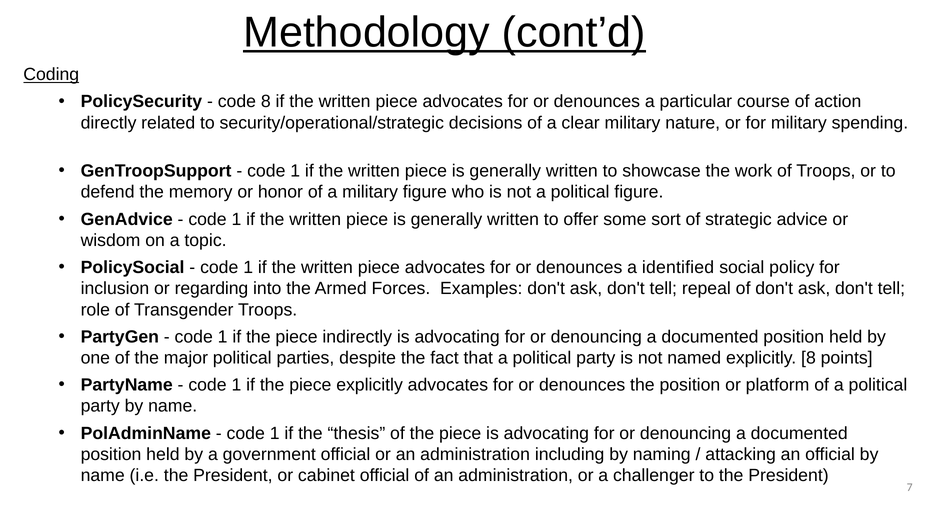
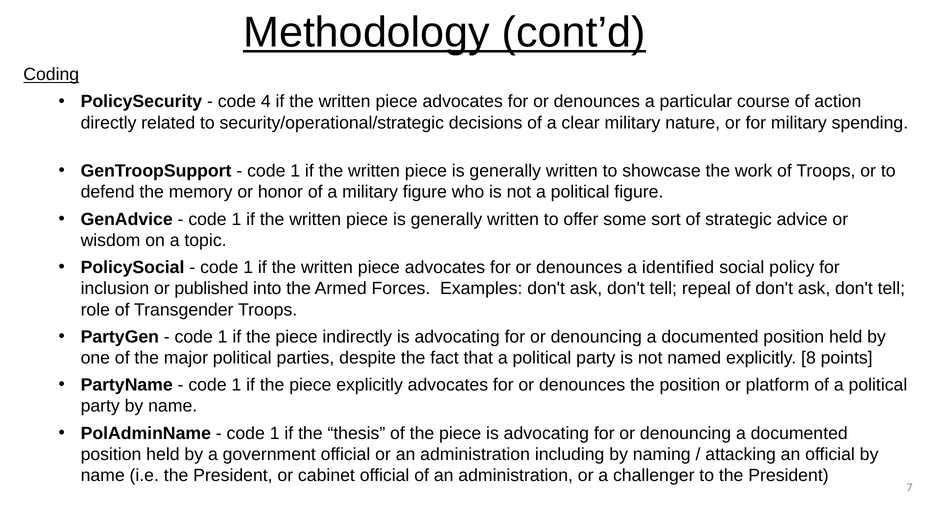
code 8: 8 -> 4 (266, 102)
regarding: regarding -> published (211, 289)
